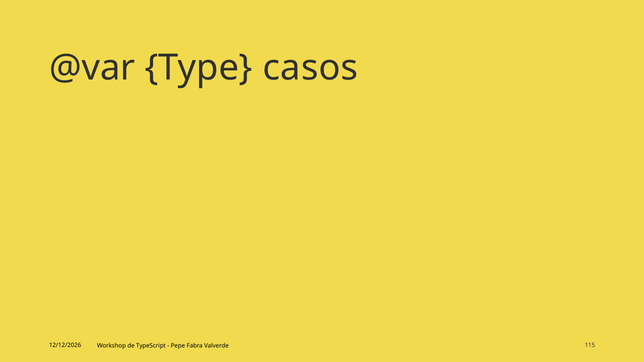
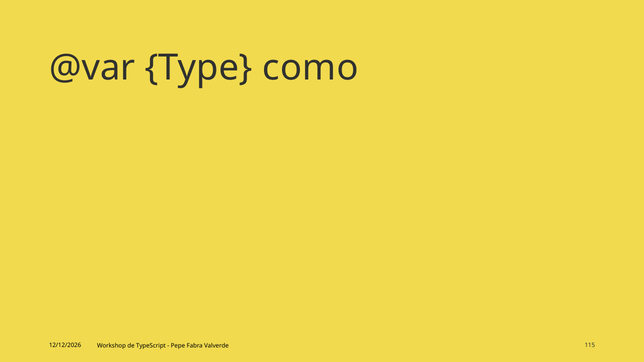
casos: casos -> como (310, 68)
